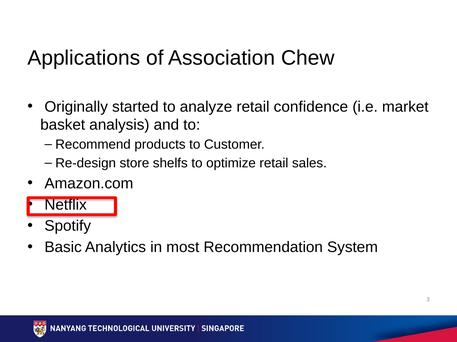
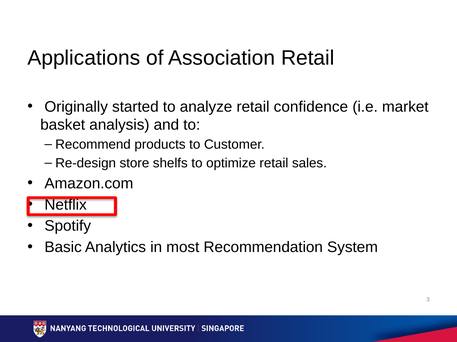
Association Chew: Chew -> Retail (308, 58)
